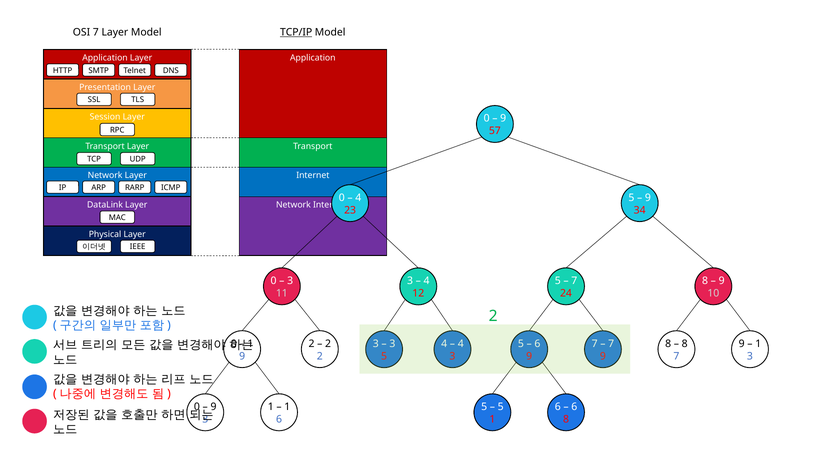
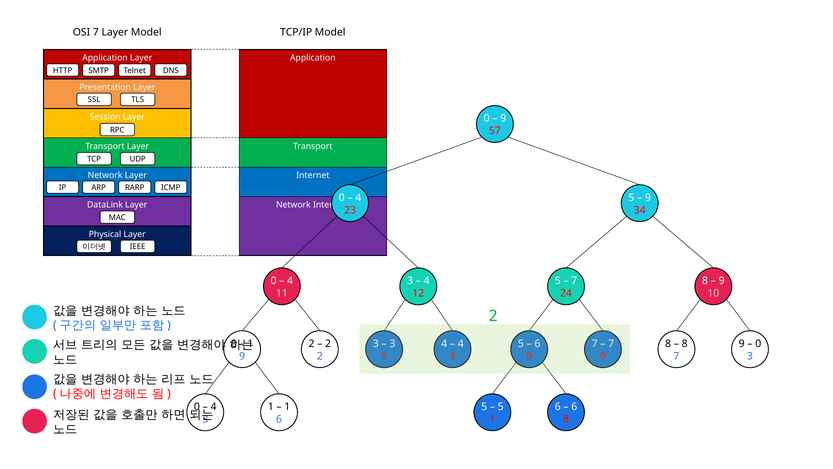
TCP/IP underline: present -> none (296, 32)
3: 3 -> 4 (290, 280)
1: 1 -> 0 (758, 343)
9: 9 -> 4 (213, 406)
